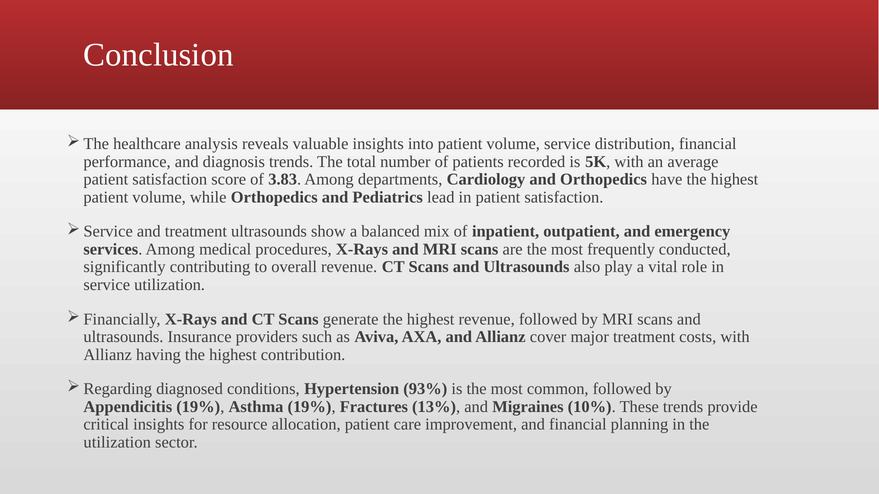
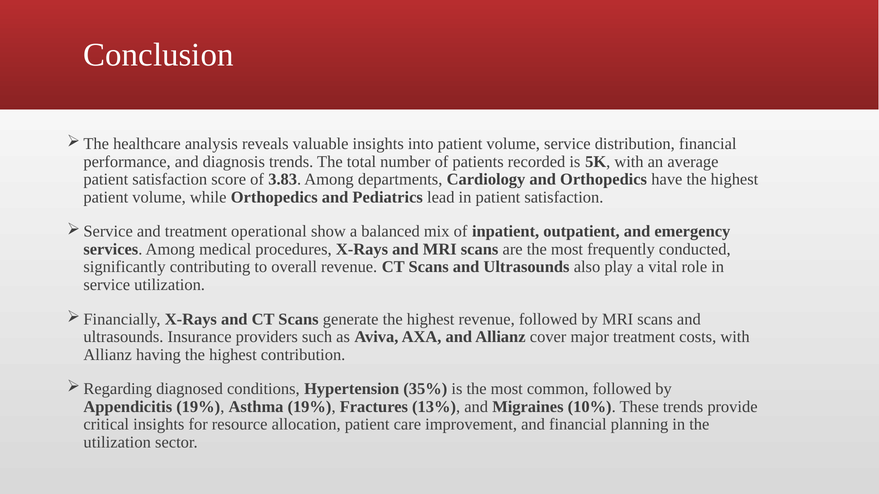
treatment ultrasounds: ultrasounds -> operational (269, 232)
93%: 93% -> 35% (425, 389)
